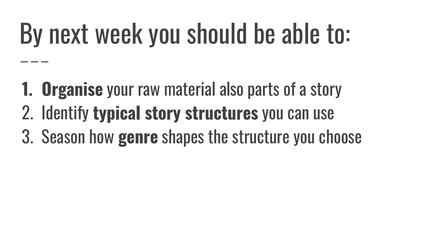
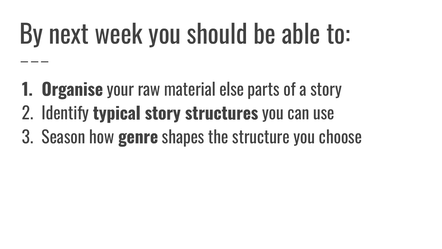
also: also -> else (232, 90)
